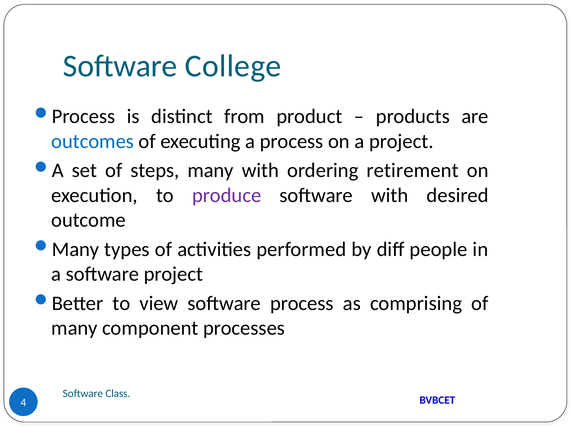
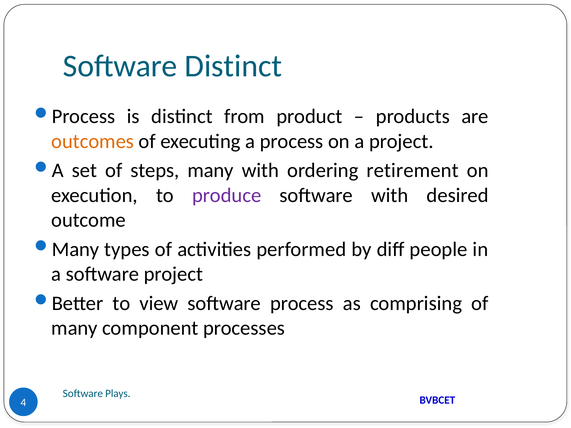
Software College: College -> Distinct (233, 66)
outcomes colour: blue -> orange (93, 141)
Class: Class -> Plays (118, 394)
